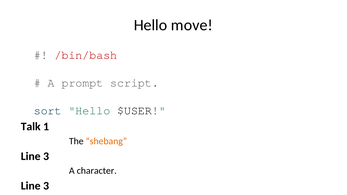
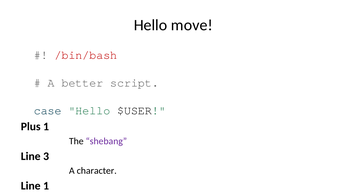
prompt: prompt -> better (82, 83)
sort: sort -> case (48, 111)
Talk: Talk -> Plus (31, 127)
shebang colour: orange -> purple (106, 141)
3: 3 -> 1 (46, 186)
